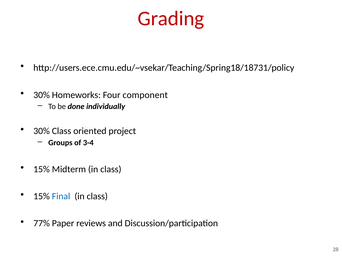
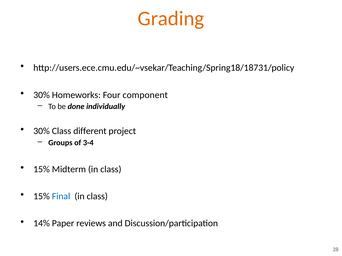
Grading colour: red -> orange (171, 19)
oriented: oriented -> different (90, 131)
77%: 77% -> 14% (42, 224)
